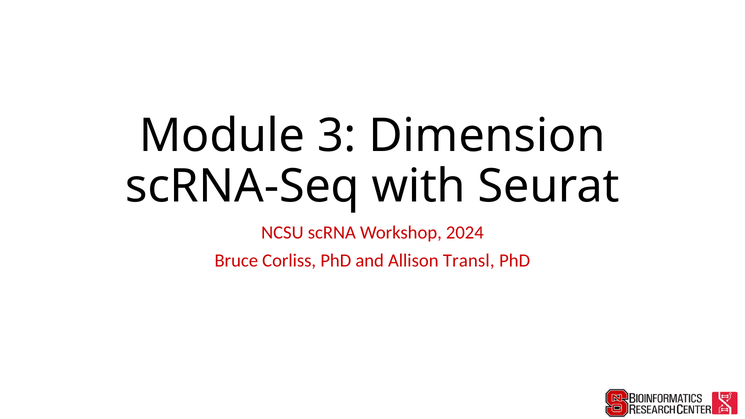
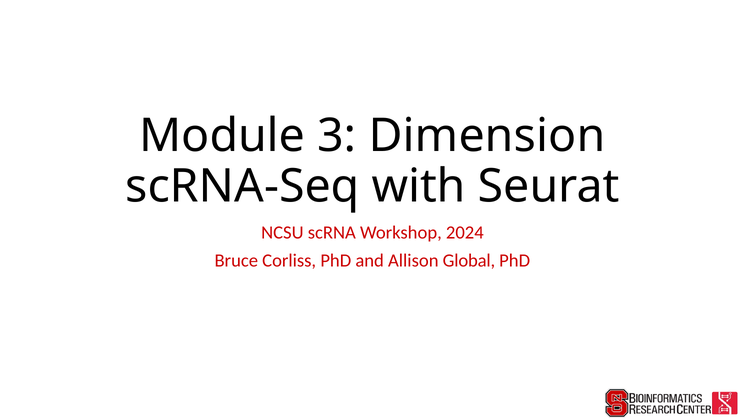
Transl: Transl -> Global (469, 261)
